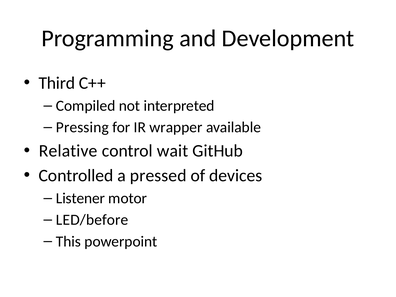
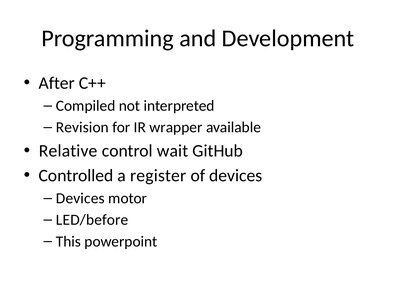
Third: Third -> After (57, 83)
Pressing: Pressing -> Revision (82, 127)
pressed: pressed -> register (158, 176)
Listener: Listener -> Devices (80, 198)
